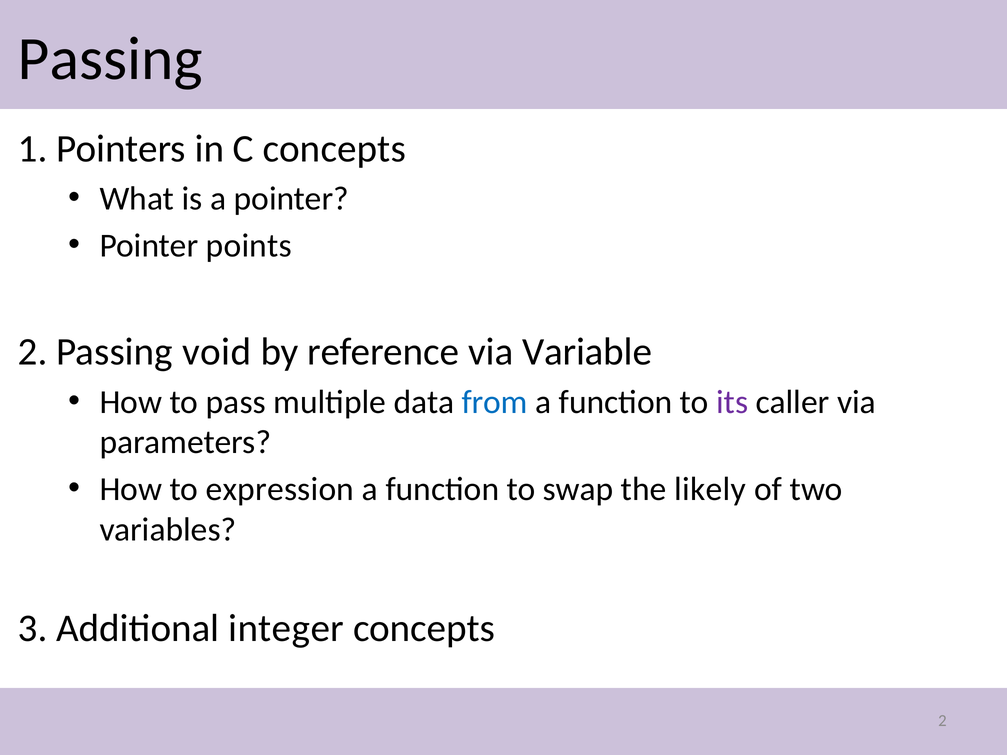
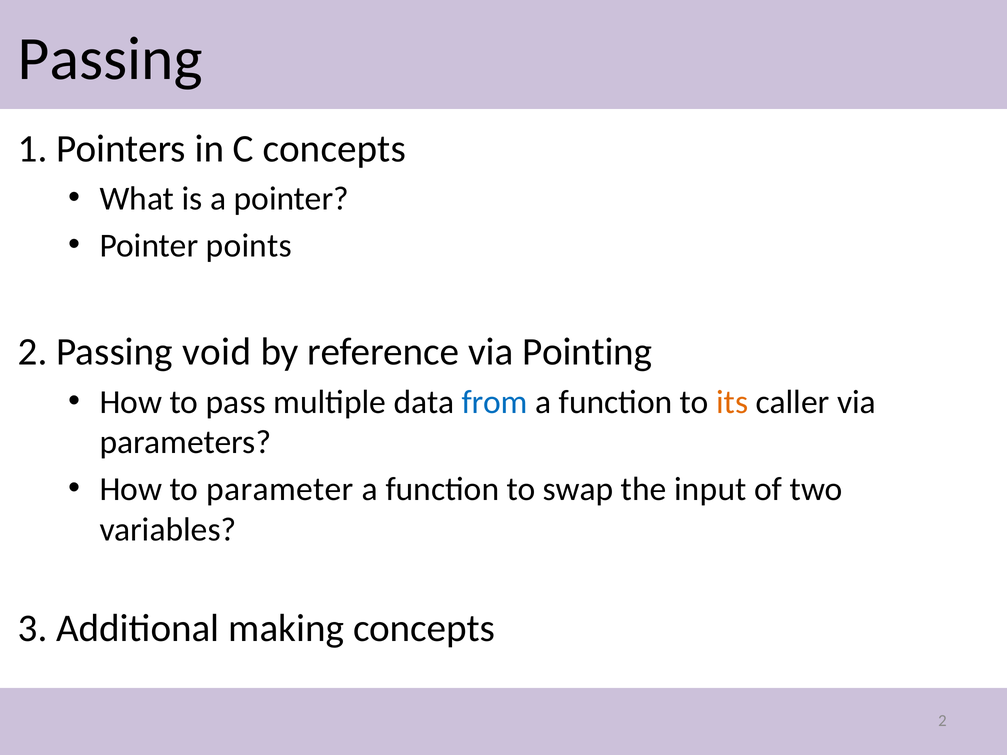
Variable: Variable -> Pointing (587, 352)
its colour: purple -> orange (732, 402)
expression: expression -> parameter (280, 489)
likely: likely -> input (710, 489)
integer: integer -> making (286, 628)
